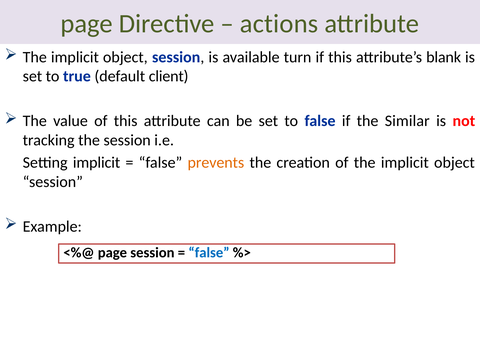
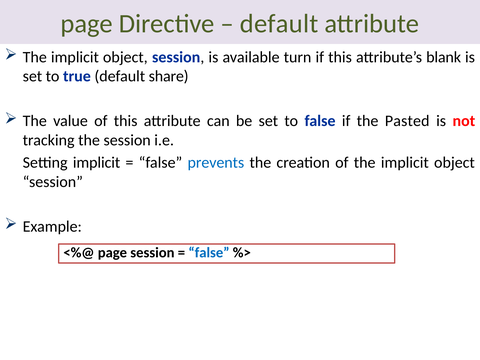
actions: actions -> default (279, 24)
client: client -> share (169, 76)
Similar: Similar -> Pasted (407, 121)
prevents colour: orange -> blue (216, 163)
